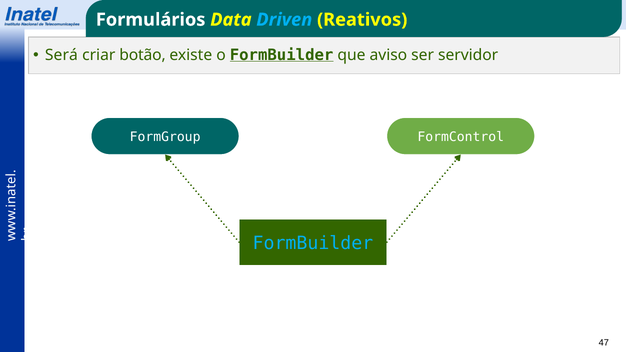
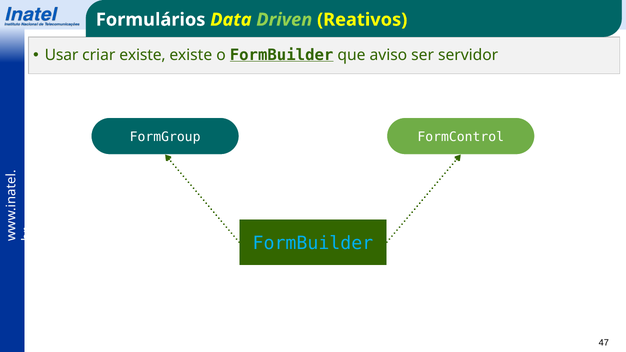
Driven colour: light blue -> light green (284, 20)
Será: Será -> Usar (62, 55)
criar botão: botão -> existe (143, 55)
